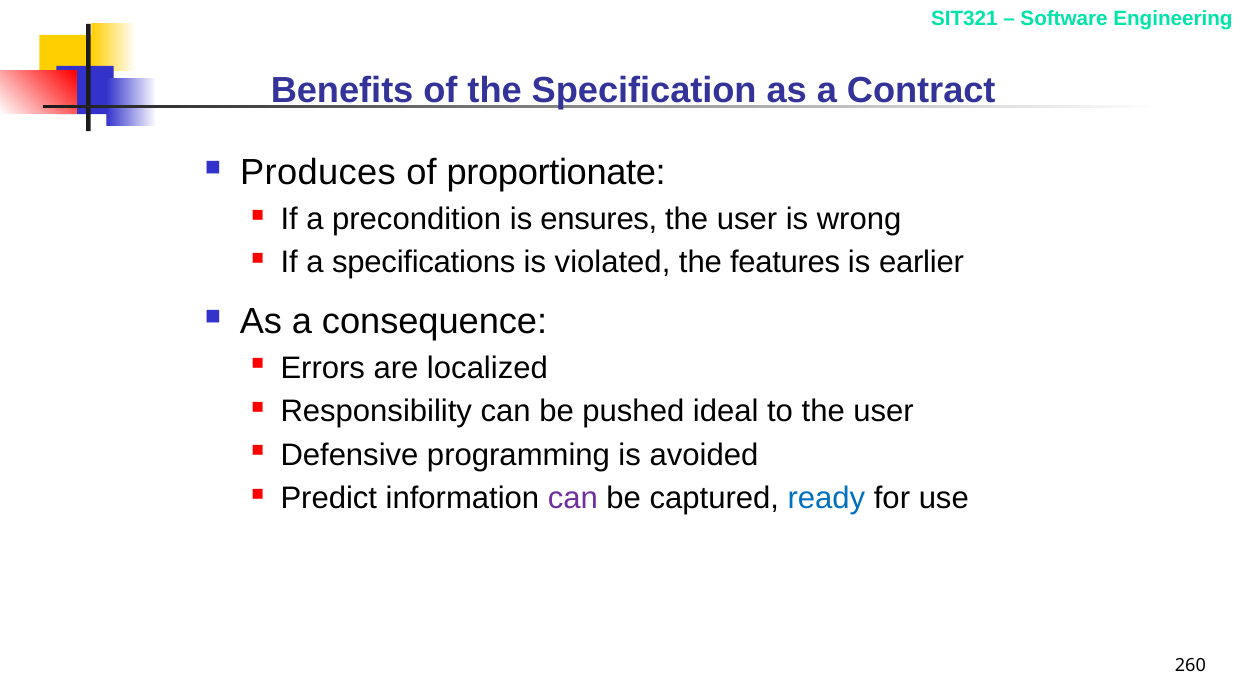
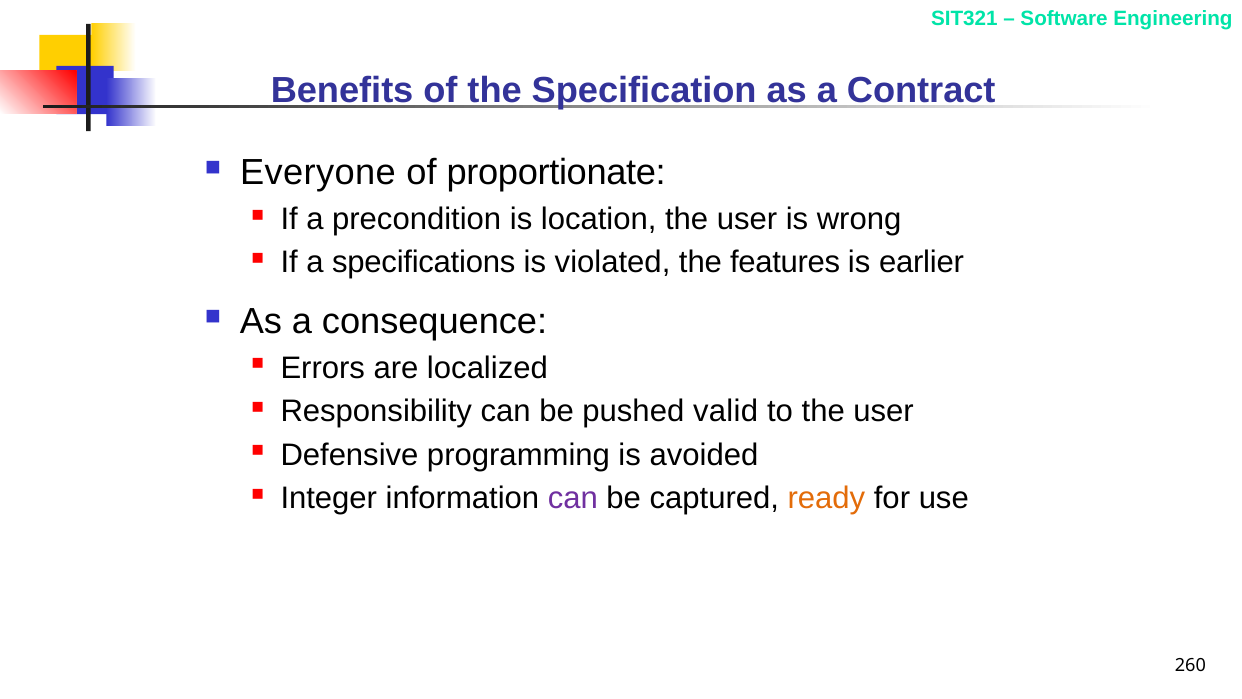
Produces: Produces -> Everyone (318, 173)
ensures: ensures -> location (599, 219)
ideal: ideal -> valid (726, 411)
Predict: Predict -> Integer (329, 498)
ready colour: blue -> orange (826, 498)
